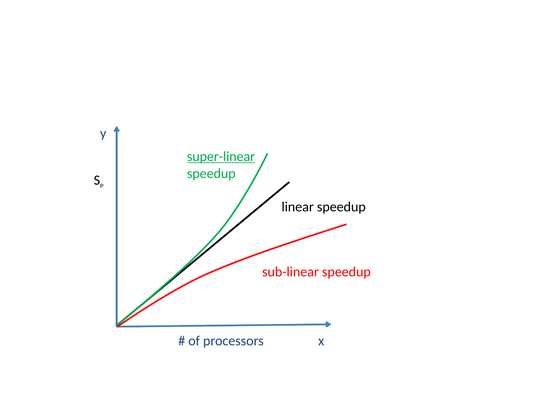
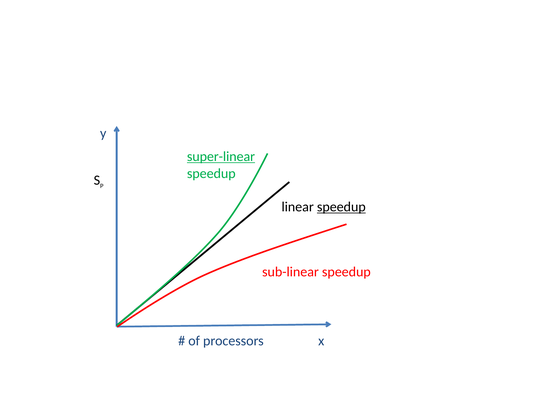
speedup underline: none -> present (341, 207)
